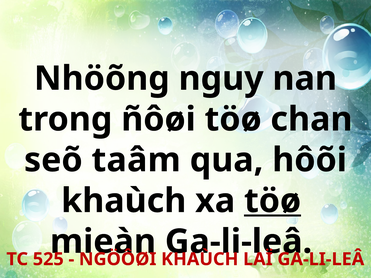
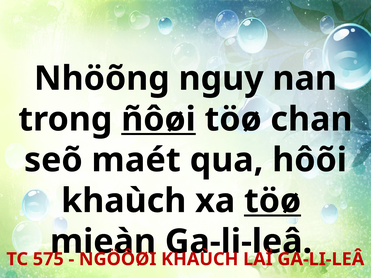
ñôøi underline: none -> present (158, 119)
taâm: taâm -> maét (136, 160)
525: 525 -> 575 (48, 259)
